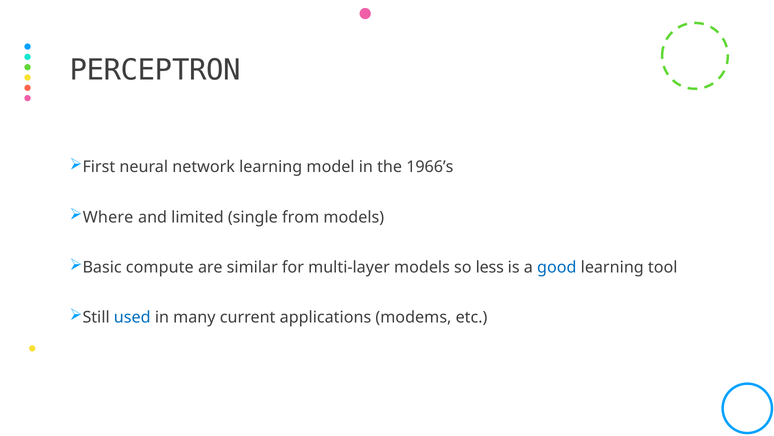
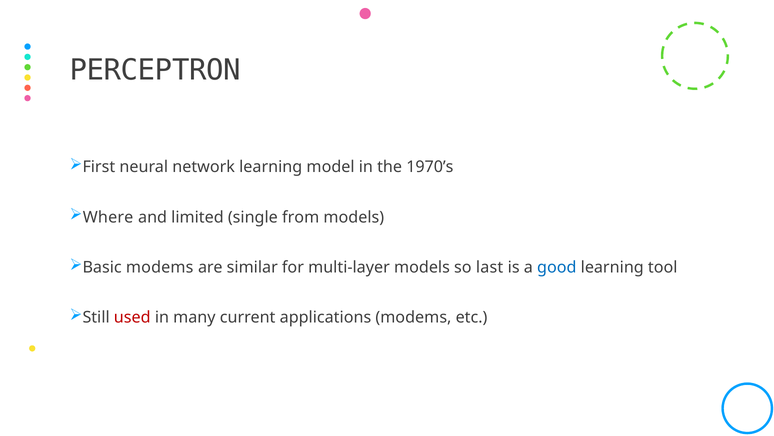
1966’s: 1966’s -> 1970’s (430, 167)
Basic compute: compute -> modems (160, 267)
less: less -> last (490, 267)
used colour: blue -> red (132, 317)
